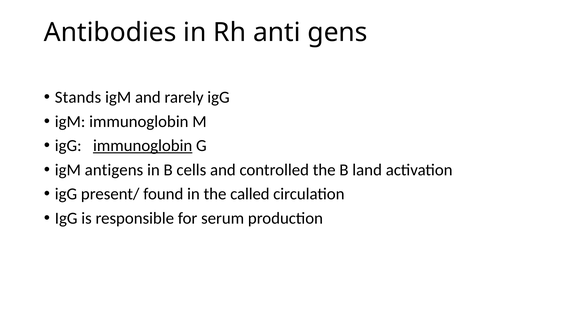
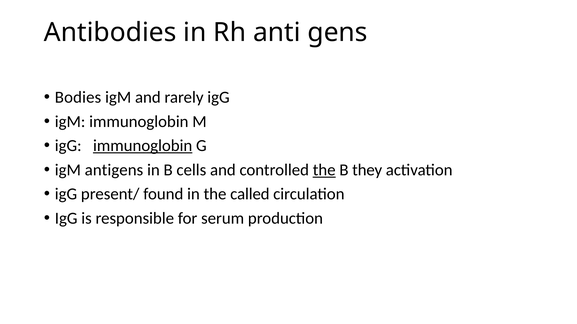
Stands: Stands -> Bodies (78, 98)
the underline: none -> present (324, 170)
land: land -> they (367, 170)
